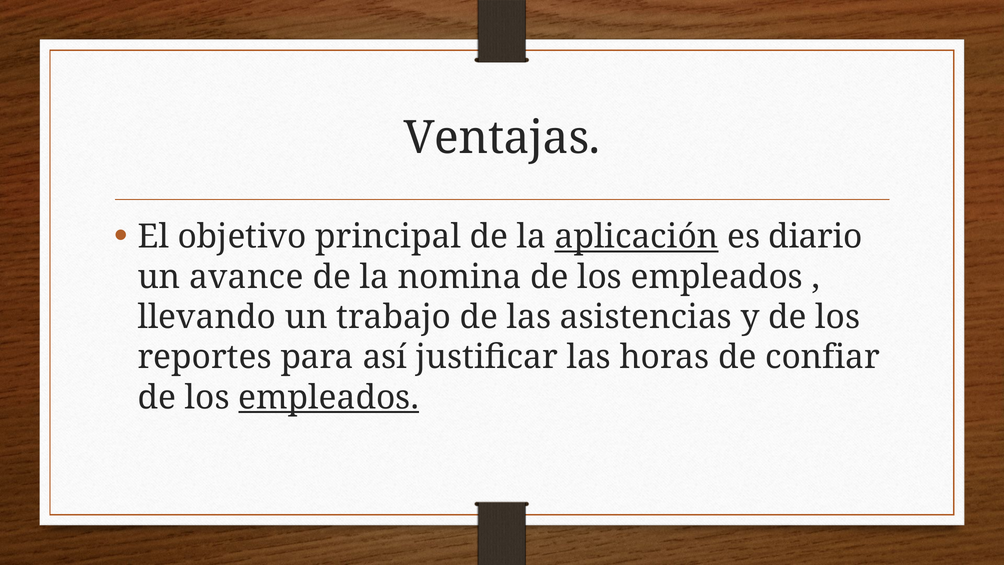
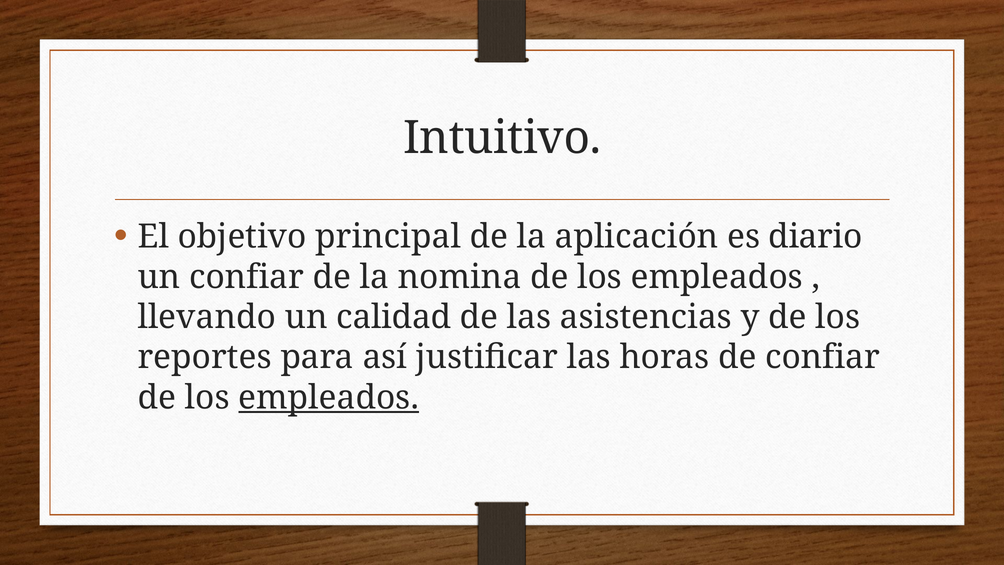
Ventajas: Ventajas -> Intuitivo (502, 138)
aplicación underline: present -> none (637, 237)
un avance: avance -> confiar (247, 277)
trabajo: trabajo -> calidad (394, 317)
